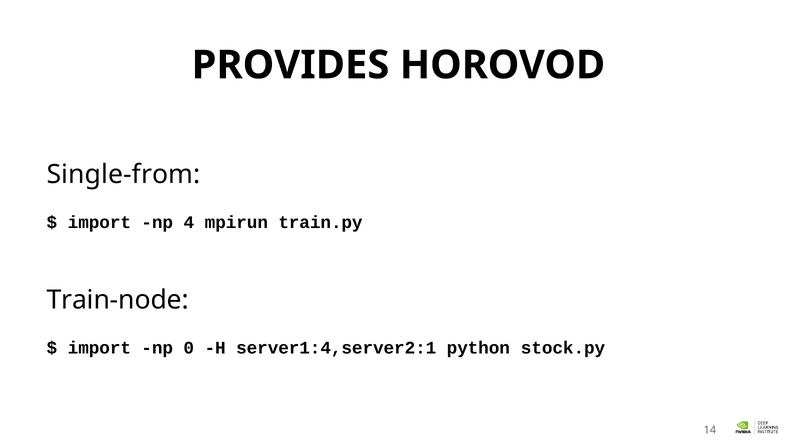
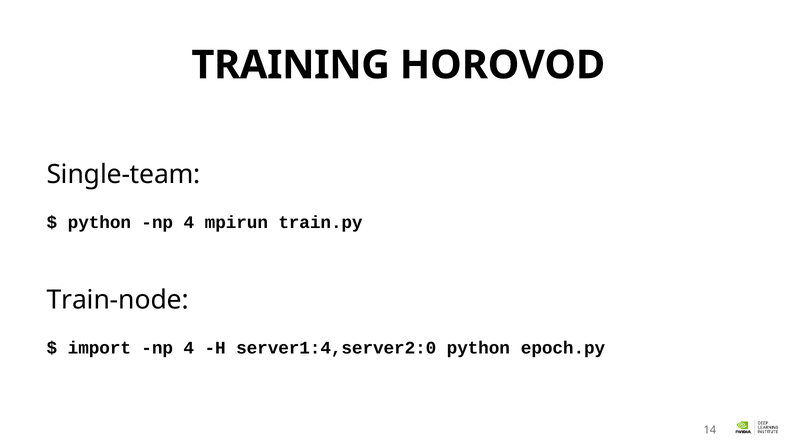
PROVIDES: PROVIDES -> TRAINING (291, 65)
Single-from: Single-from -> Single-team (124, 175)
import: import -> python (99, 222)
0: 0 -> 4 (189, 348)
server1:4,server2:1: server1:4,server2:1 -> server1:4,server2:0 (336, 348)
stock.py: stock.py -> epoch.py (563, 348)
